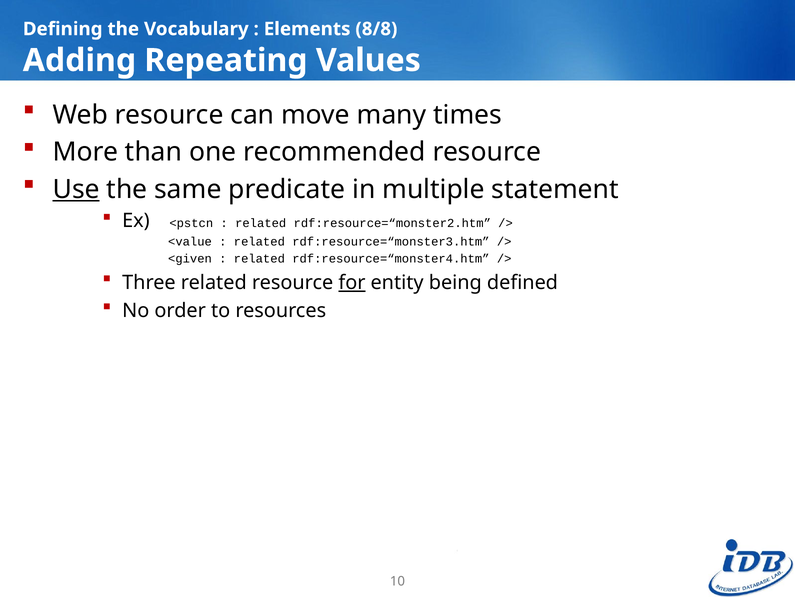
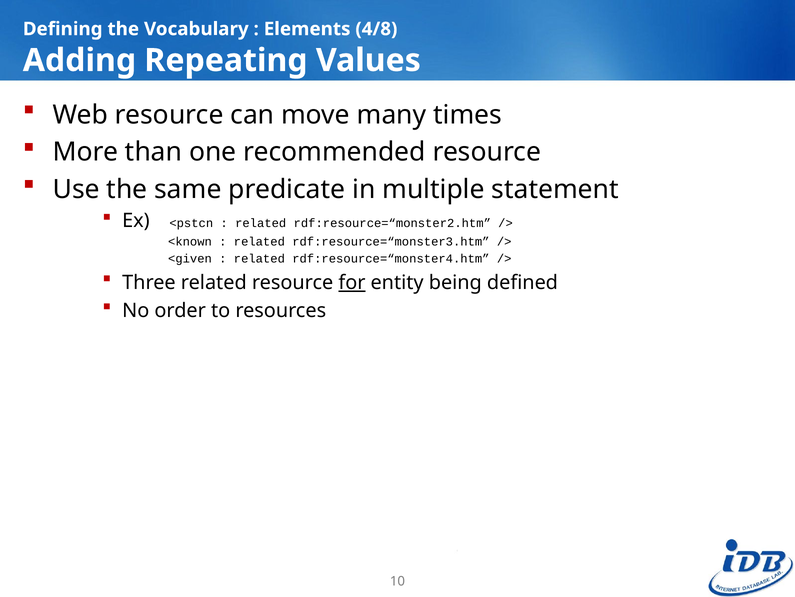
8/8: 8/8 -> 4/8 (376, 29)
Use underline: present -> none (76, 189)
<value: <value -> <known (190, 242)
